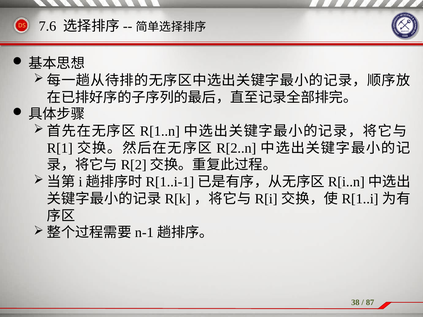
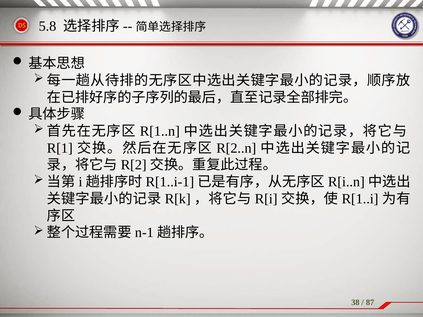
7.6: 7.6 -> 5.8 (47, 26)
